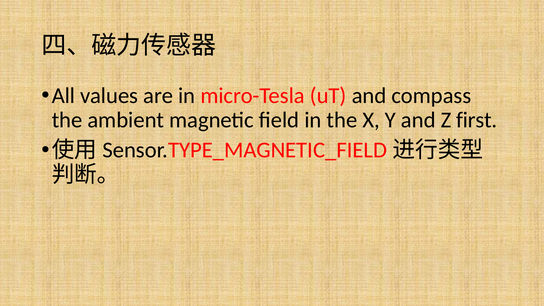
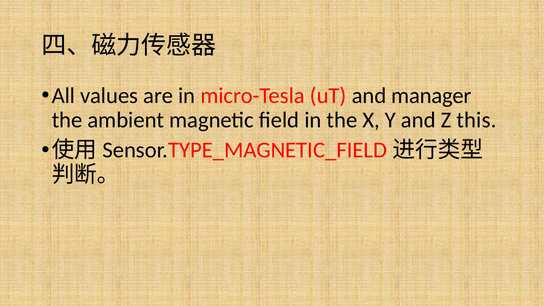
compass: compass -> manager (431, 96)
first: first -> this (476, 120)
